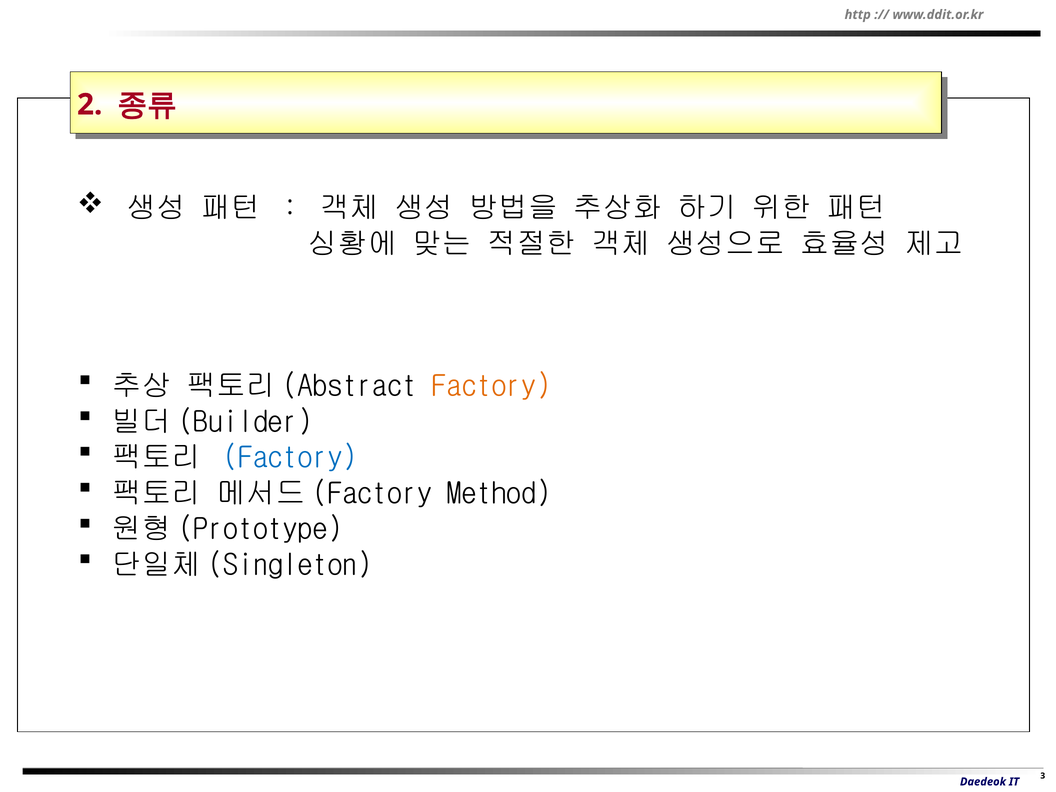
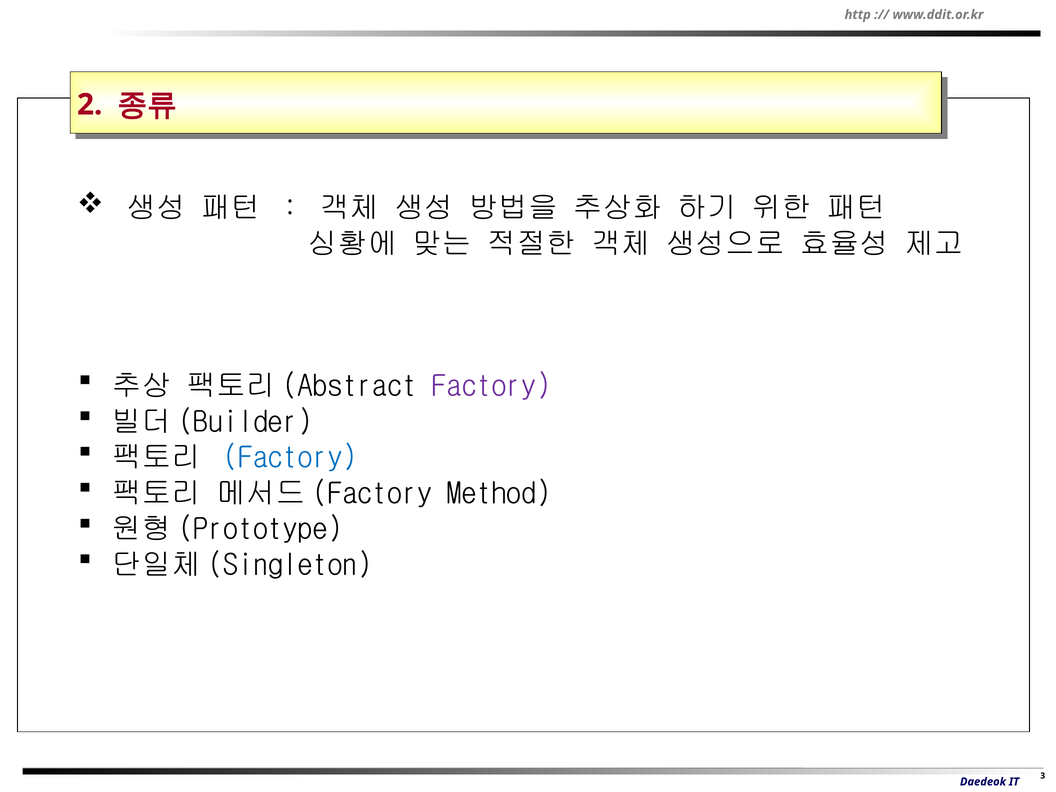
Factory colour: orange -> purple (492, 386)
